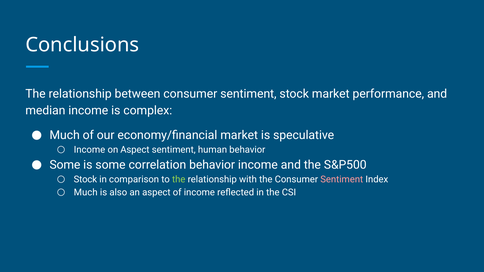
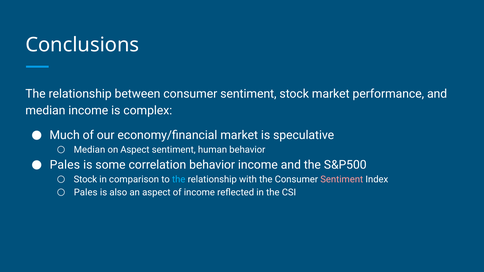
Income: Income -> Median (89, 150)
Some: Some -> Pales (65, 165)
the colour: light green -> light blue (179, 180)
Much: Much -> Pales (86, 193)
